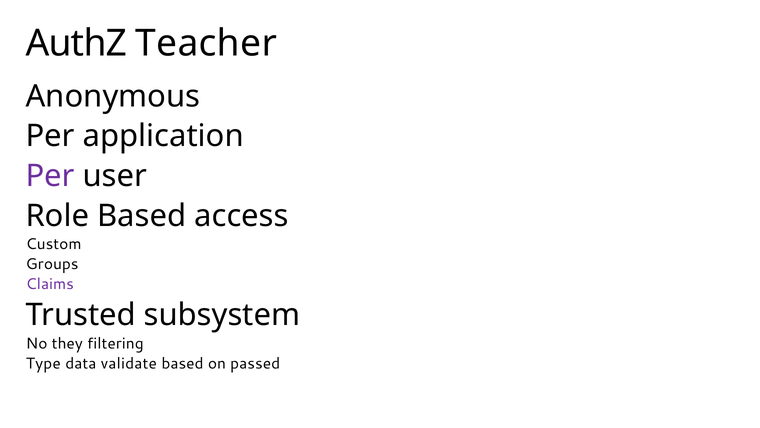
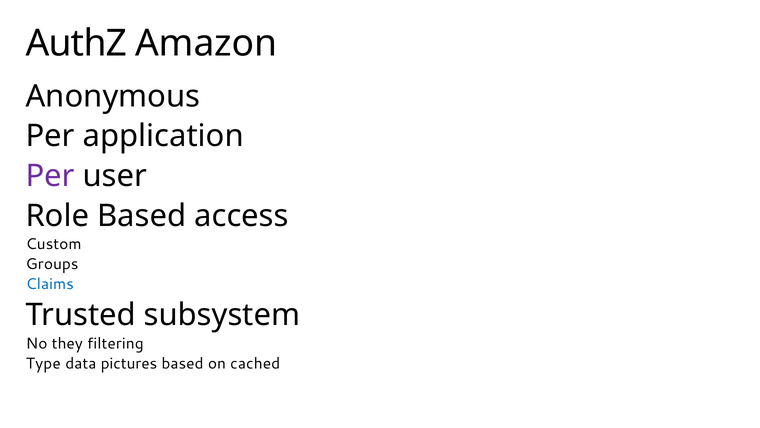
Teacher: Teacher -> Amazon (206, 44)
Claims colour: purple -> blue (50, 284)
validate: validate -> pictures (129, 363)
passed: passed -> cached (255, 363)
